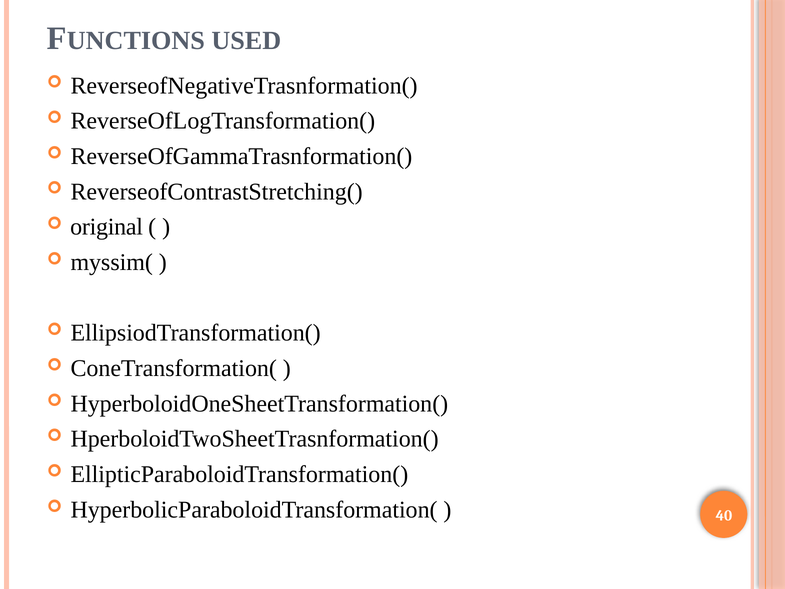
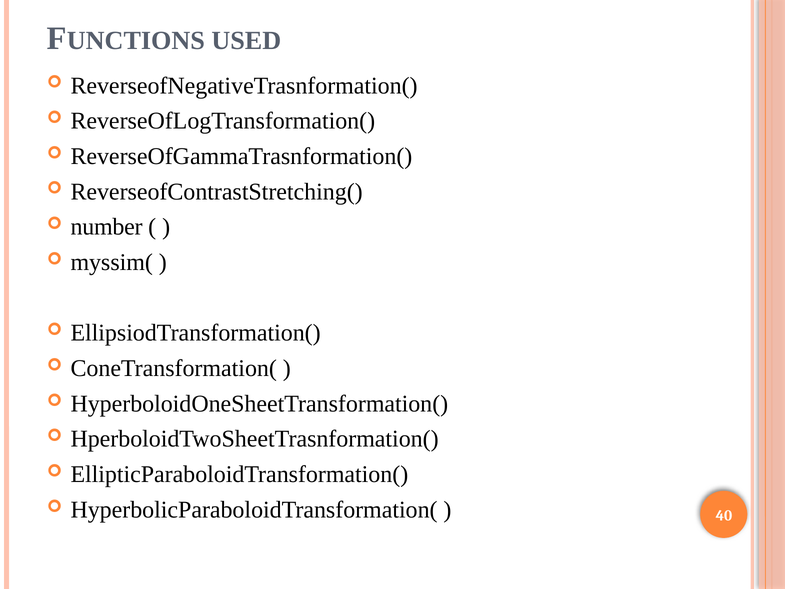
original: original -> number (107, 227)
